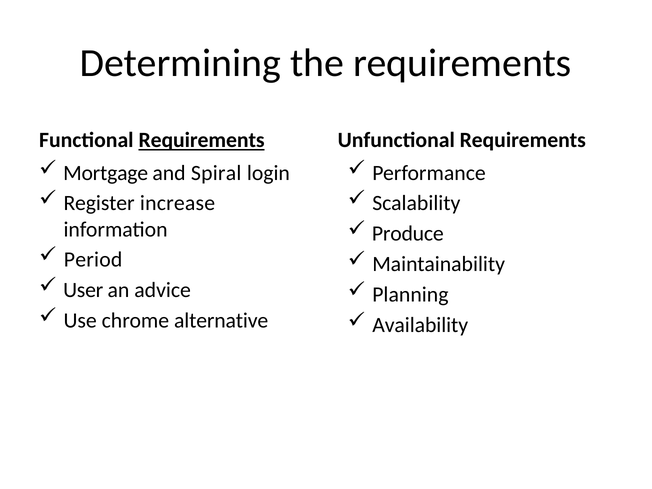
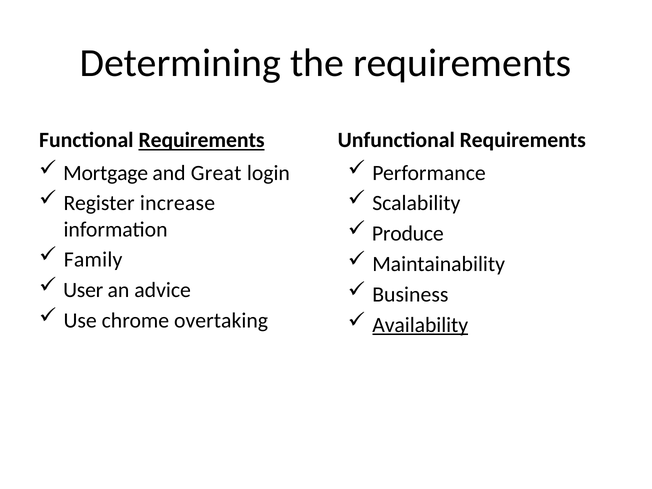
Spiral: Spiral -> Great (216, 173)
Period: Period -> Family (93, 260)
Planning: Planning -> Business (410, 295)
alternative: alternative -> overtaking (221, 321)
Availability underline: none -> present (420, 325)
